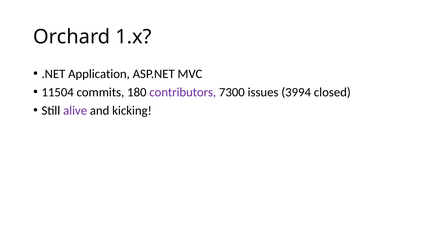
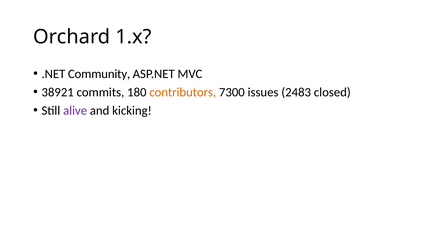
Application: Application -> Community (99, 74)
11504: 11504 -> 38921 (58, 92)
contributors colour: purple -> orange (183, 92)
3994: 3994 -> 2483 (296, 92)
